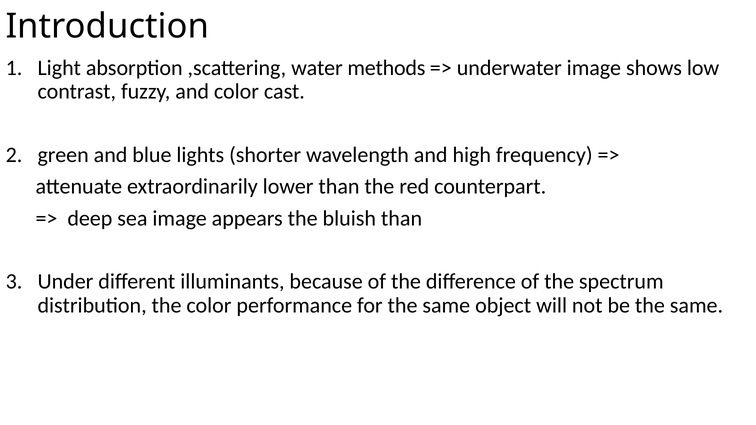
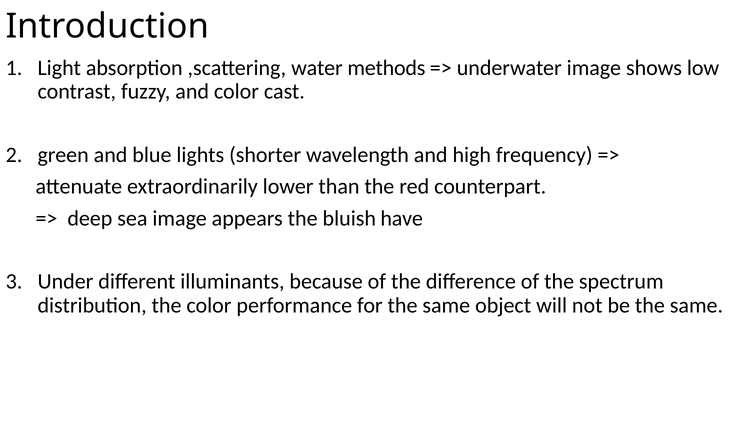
bluish than: than -> have (402, 218)
